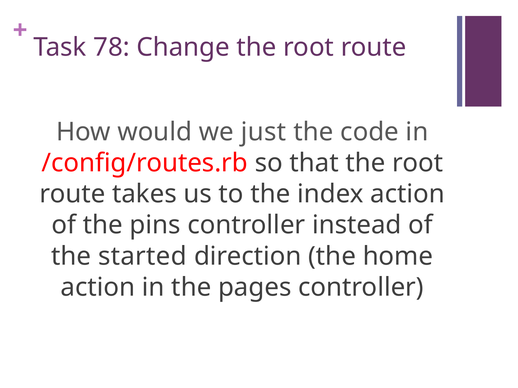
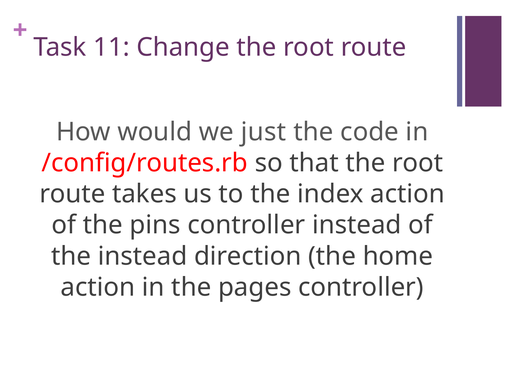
78: 78 -> 11 (111, 47)
the started: started -> instead (143, 256)
